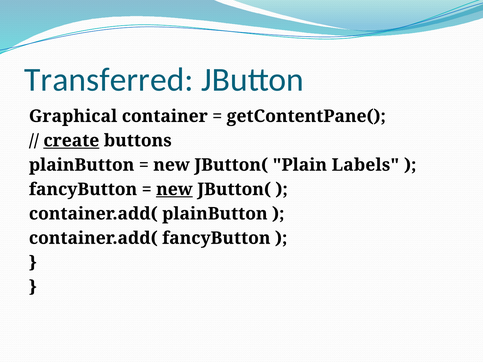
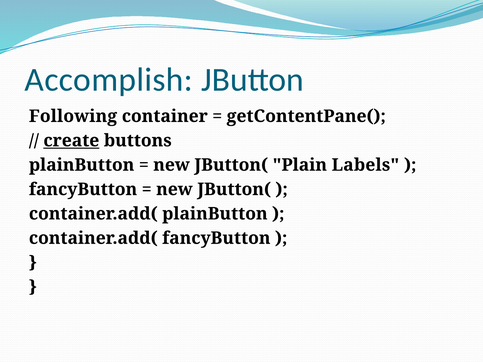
Transferred: Transferred -> Accomplish (109, 80)
Graphical: Graphical -> Following (73, 116)
new underline: present -> none (174, 189)
